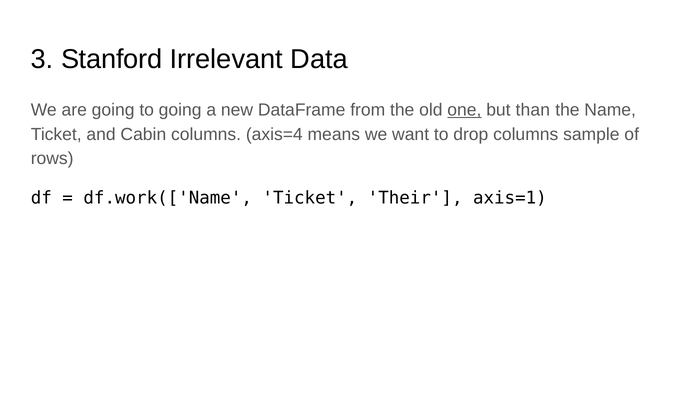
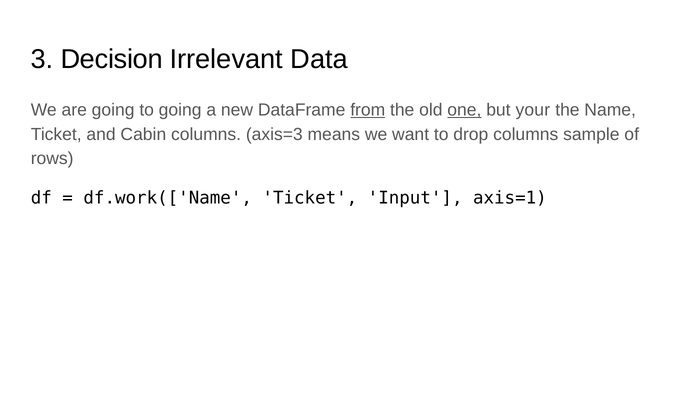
Stanford: Stanford -> Decision (112, 59)
from underline: none -> present (368, 110)
than: than -> your (533, 110)
axis=4: axis=4 -> axis=3 (274, 134)
Their: Their -> Input (415, 198)
